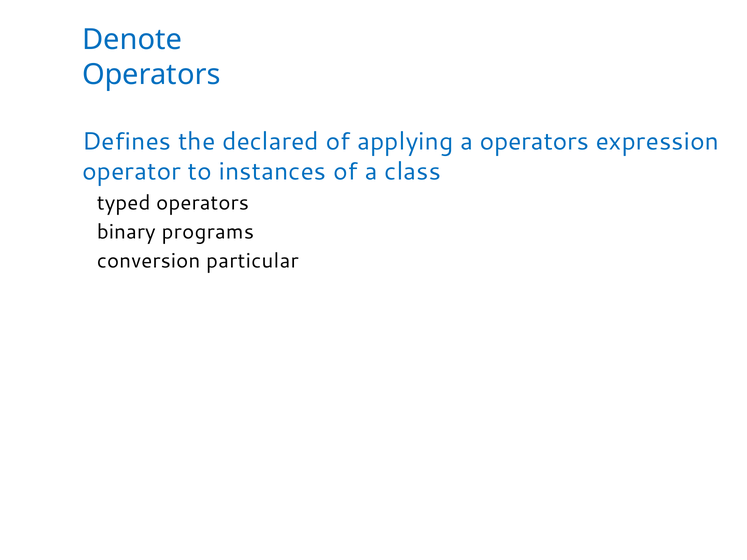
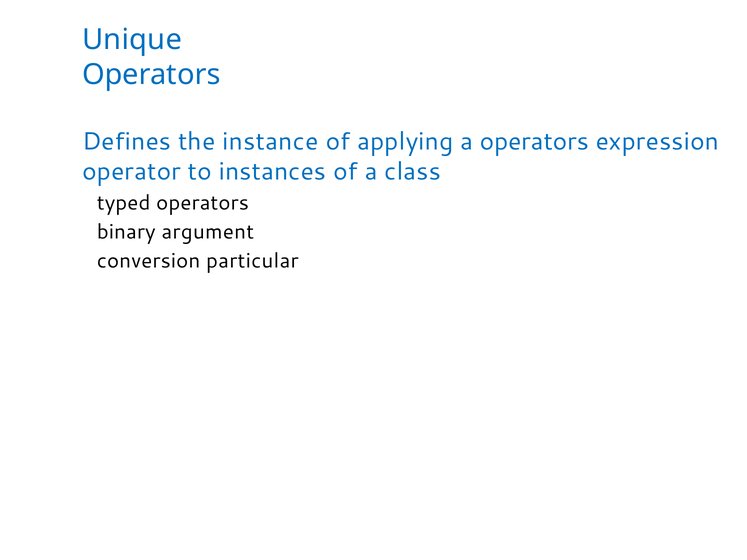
Denote: Denote -> Unique (132, 40)
declared: declared -> instance (270, 142)
programs: programs -> argument (208, 232)
